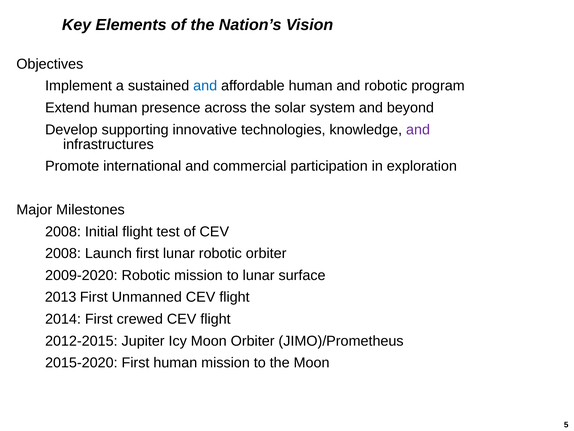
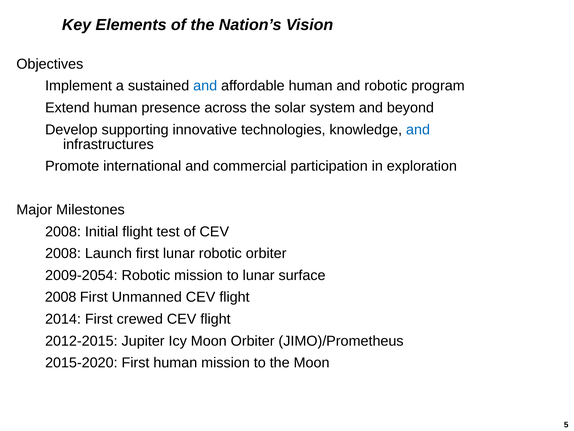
and colour: purple -> blue (418, 129)
2009-2020: 2009-2020 -> 2009-2054 (81, 275)
2013: 2013 -> 2008 (61, 297)
